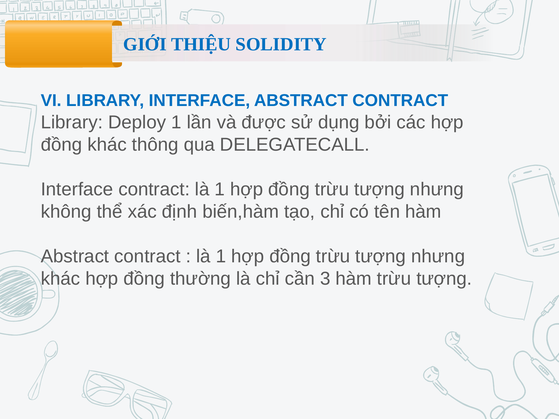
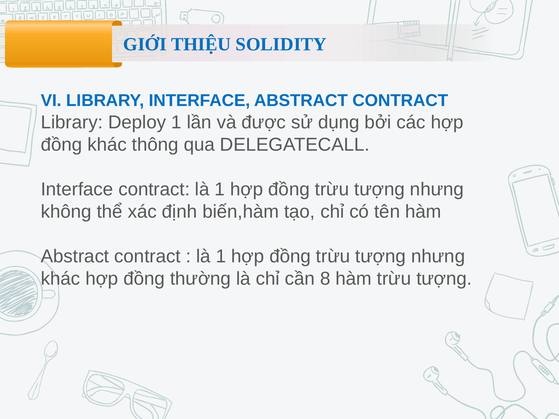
3: 3 -> 8 (325, 279)
